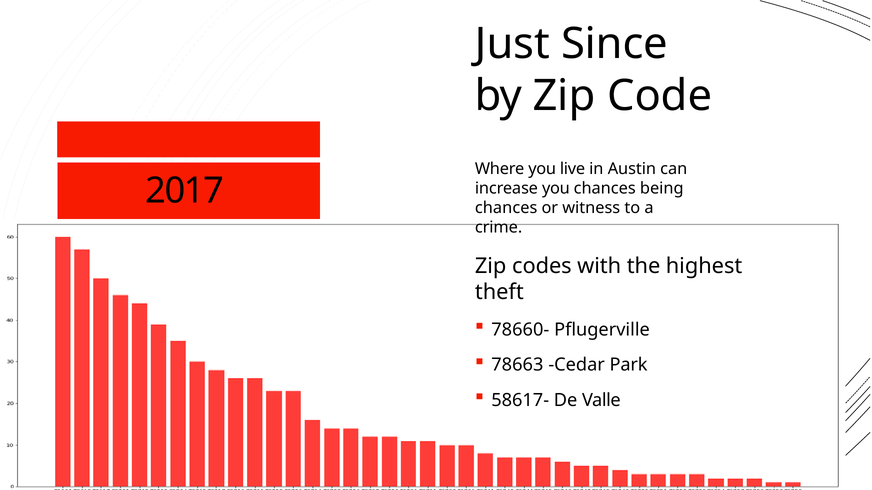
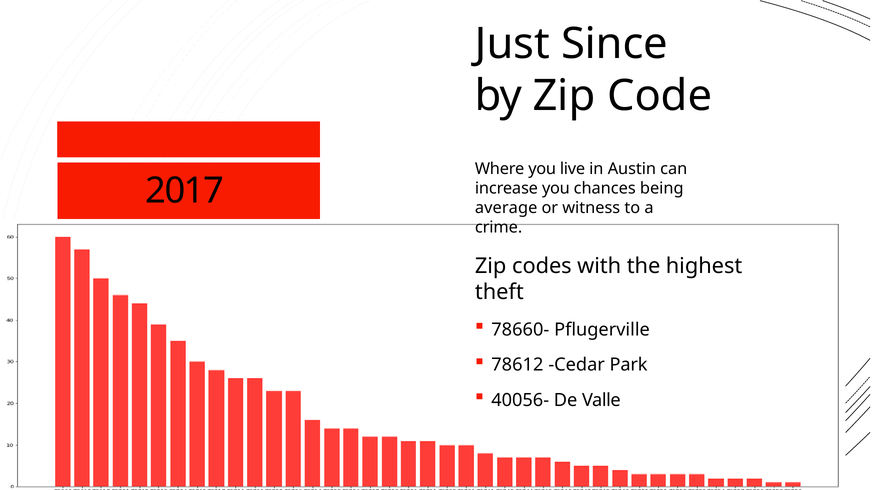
chances: chances -> average (506, 208)
78663: 78663 -> 78612 (517, 365)
58617-: 58617- -> 40056- (520, 401)
